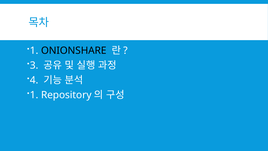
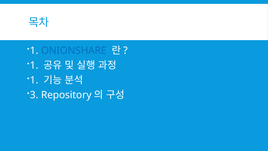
ONIONSHARE colour: black -> blue (74, 51)
3: 3 -> 1 (34, 65)
4: 4 -> 1 (34, 80)
1: 1 -> 3 (34, 95)
